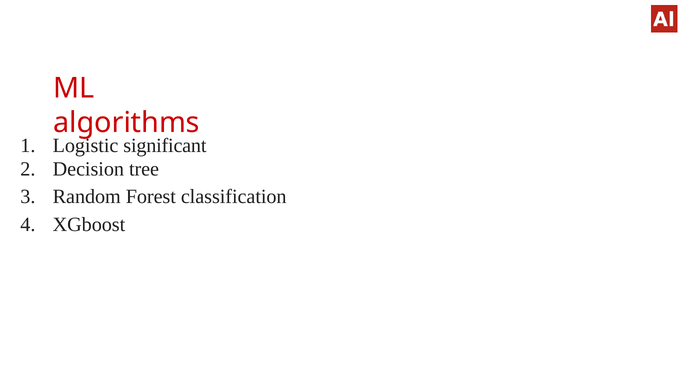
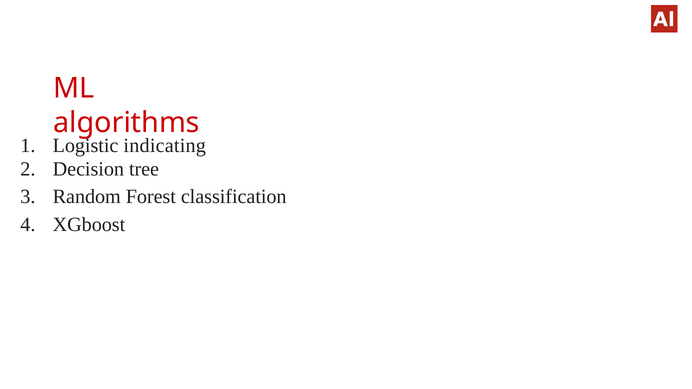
significant: significant -> indicating (165, 146)
